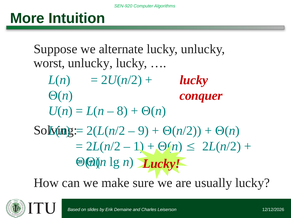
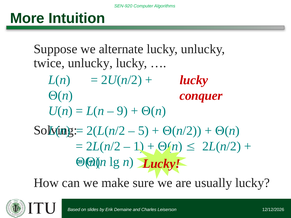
worst: worst -> twice (49, 63)
8: 8 -> 9 (122, 111)
9: 9 -> 5 (143, 131)
